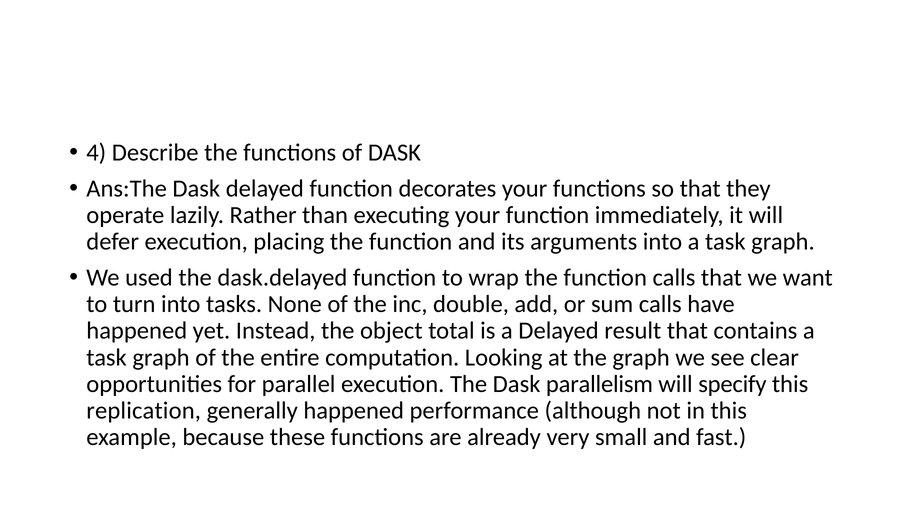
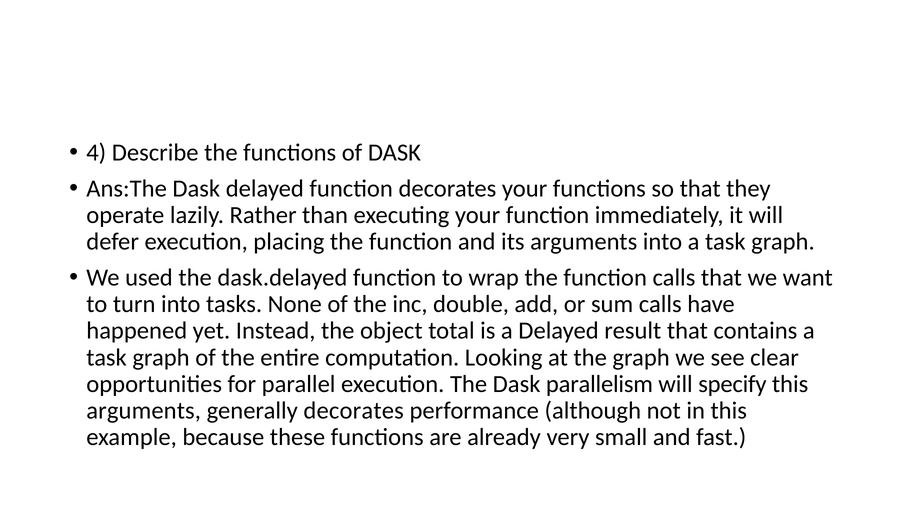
replication: replication -> arguments (144, 411)
generally happened: happened -> decorates (354, 411)
